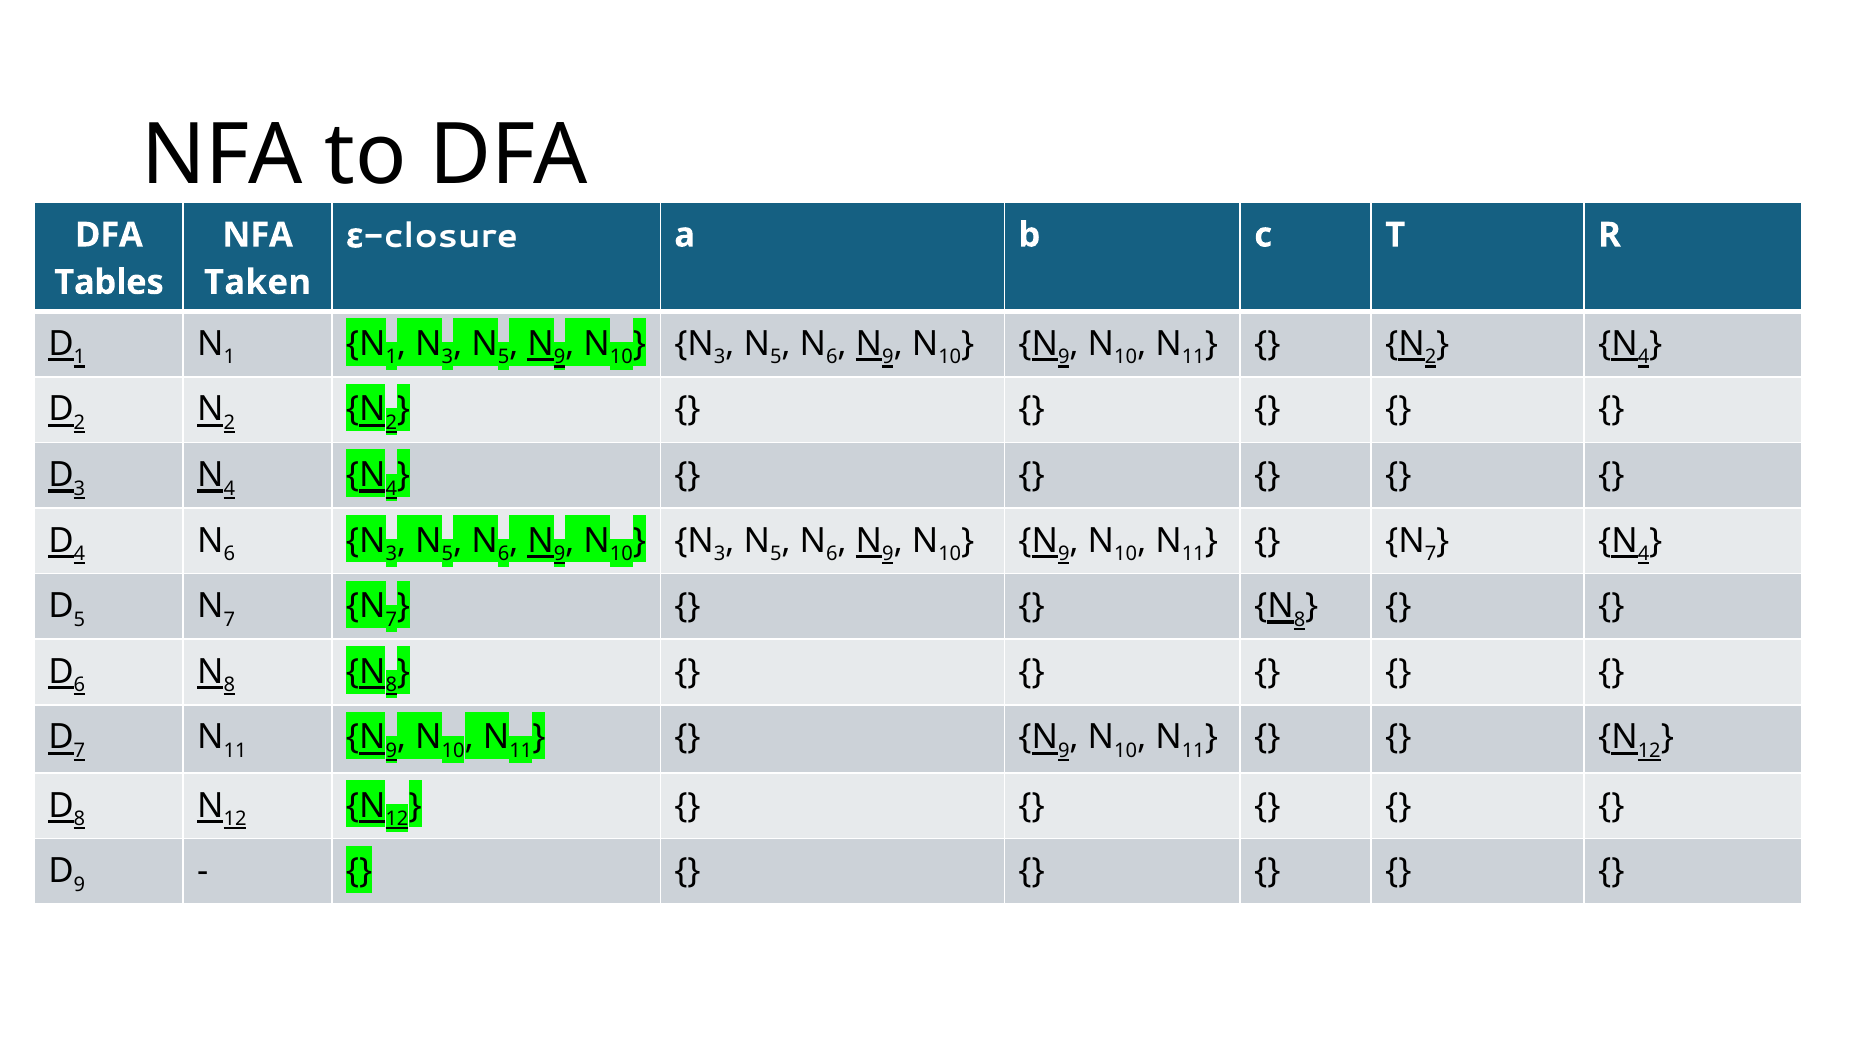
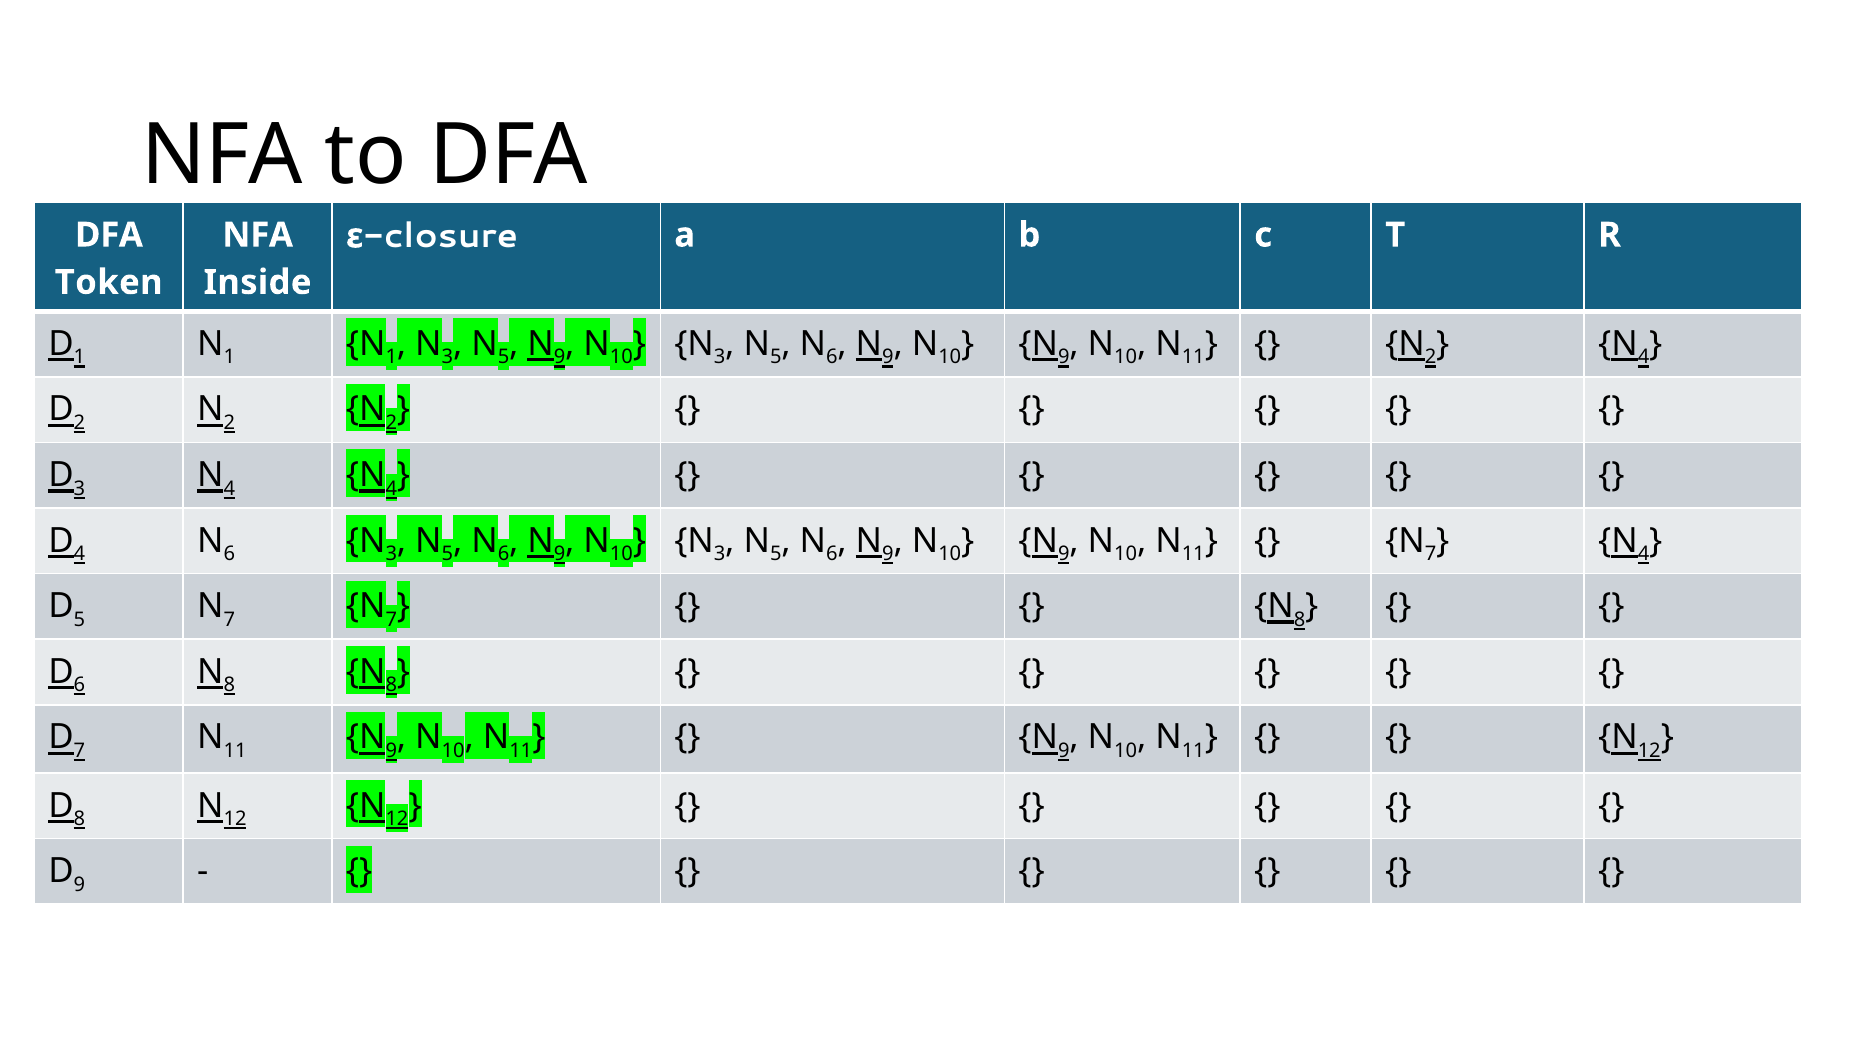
Tables: Tables -> Token (109, 282)
Taken: Taken -> Inside (258, 282)
